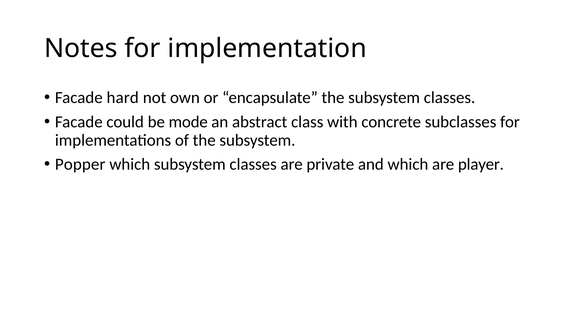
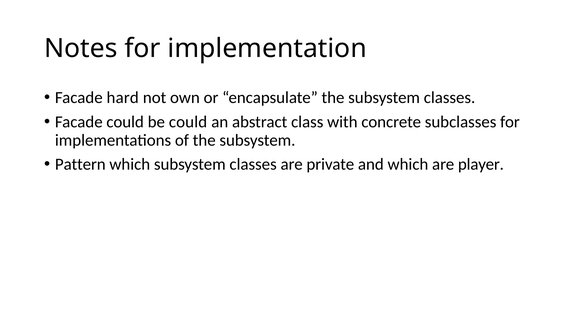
be mode: mode -> could (188, 122)
Popper: Popper -> Pattern (80, 165)
